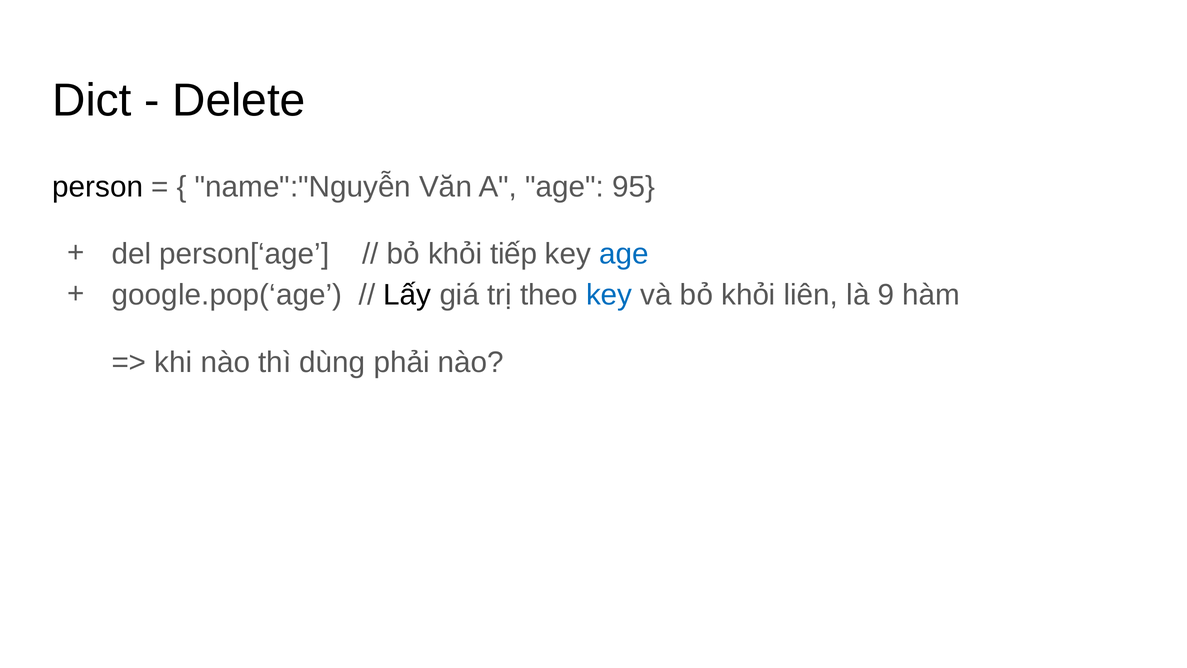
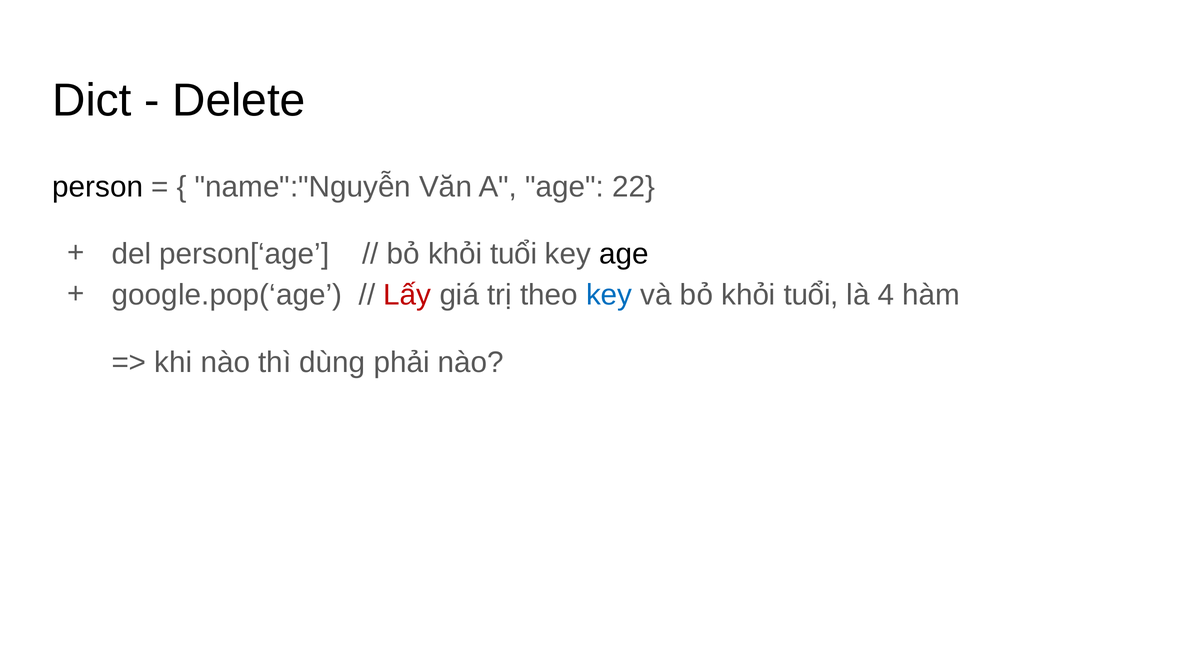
95: 95 -> 22 (634, 187)
tiếp: tiếp -> tuổi (514, 254)
age colour: blue -> black (624, 254)
Lấy colour: black -> red (407, 295)
và bỏ khỏi liên: liên -> tuổi (811, 295)
9: 9 -> 4 (886, 295)
